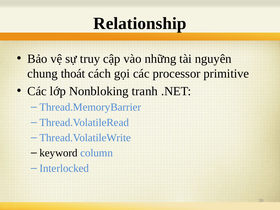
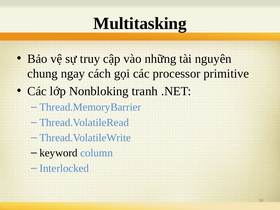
Relationship: Relationship -> Multitasking (140, 23)
thoát: thoát -> ngay (73, 74)
